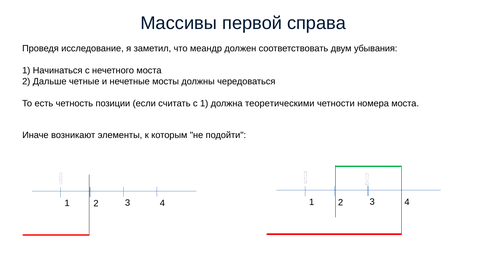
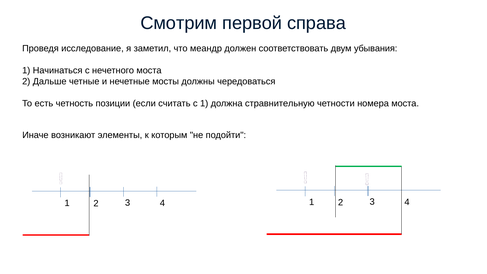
Массивы: Массивы -> Смотрим (179, 23)
теоретическими: теоретическими -> стравнительную (280, 103)
